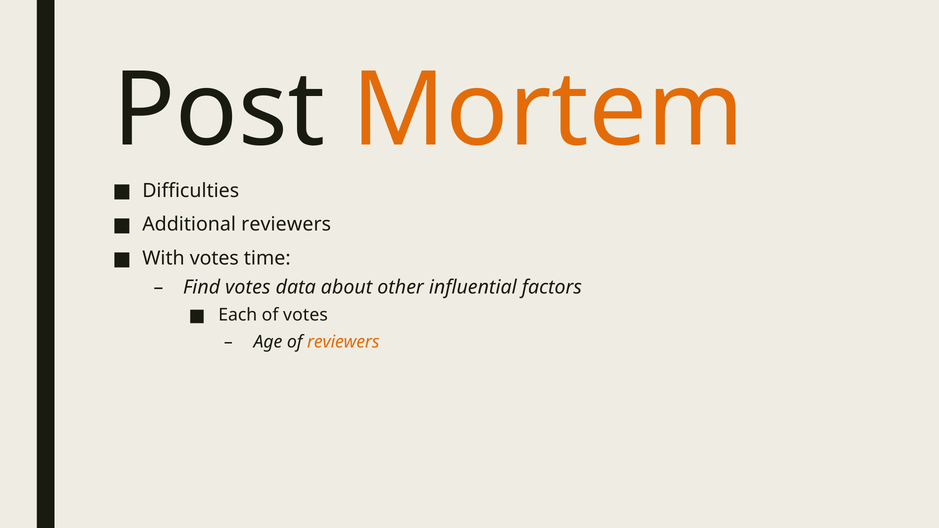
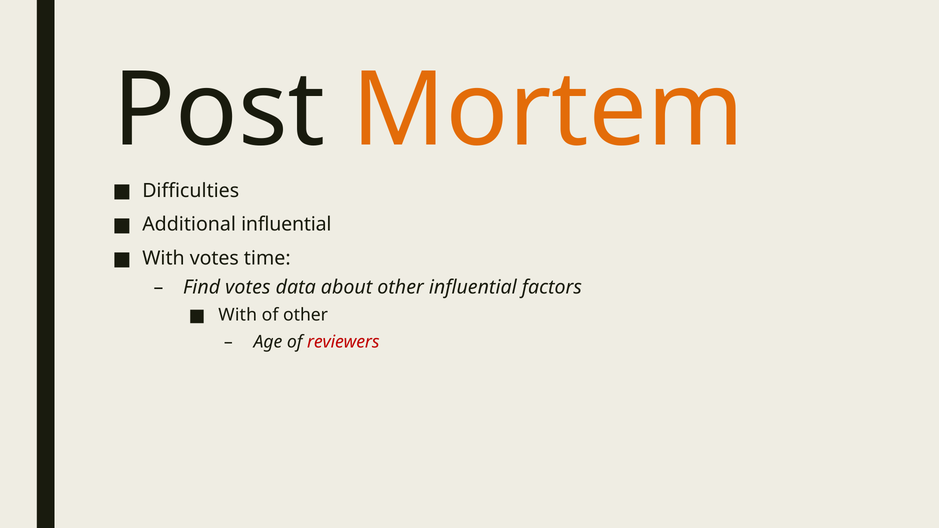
Additional reviewers: reviewers -> influential (286, 225)
Each: Each -> With (238, 315)
of votes: votes -> other (306, 315)
reviewers colour: orange -> red (343, 342)
